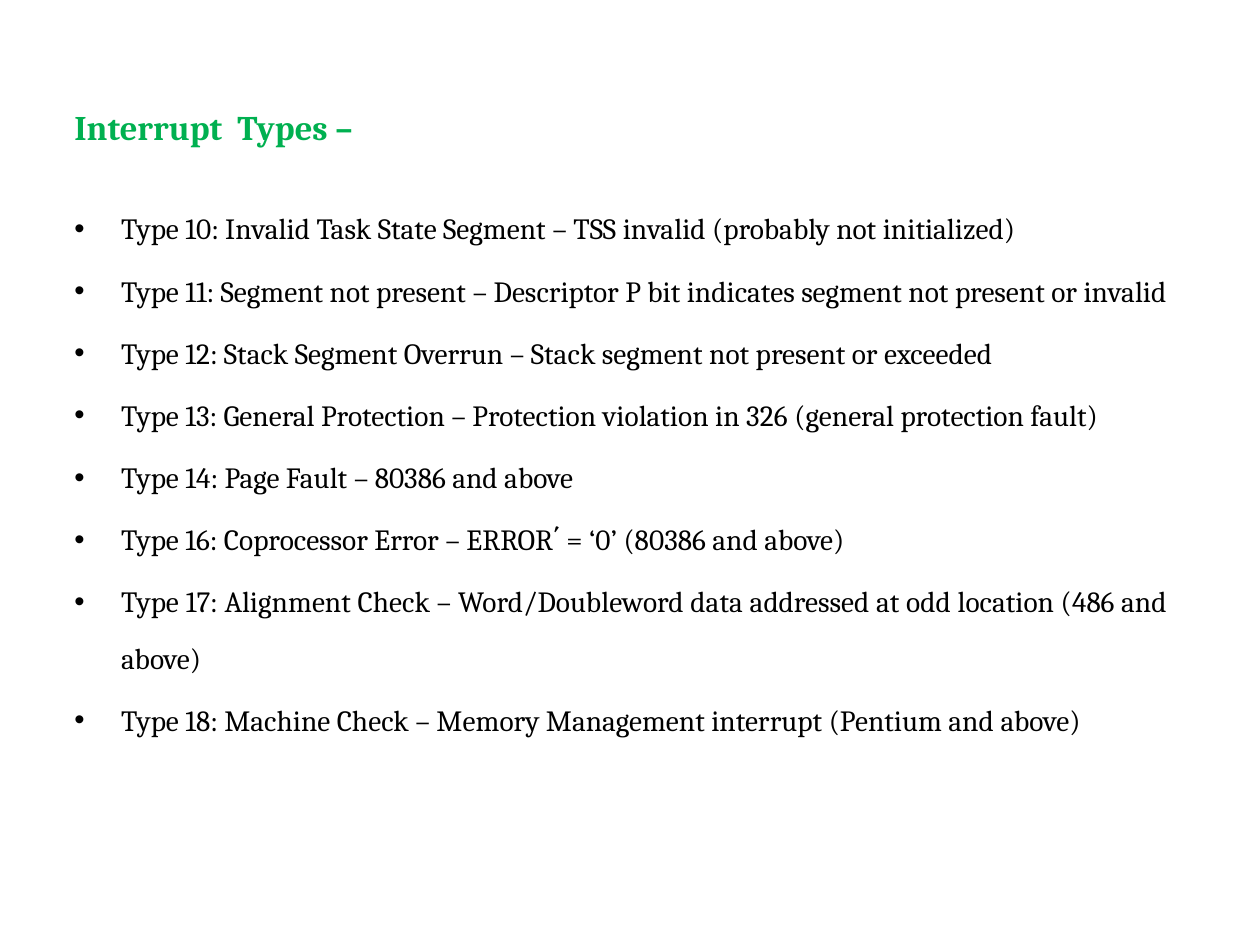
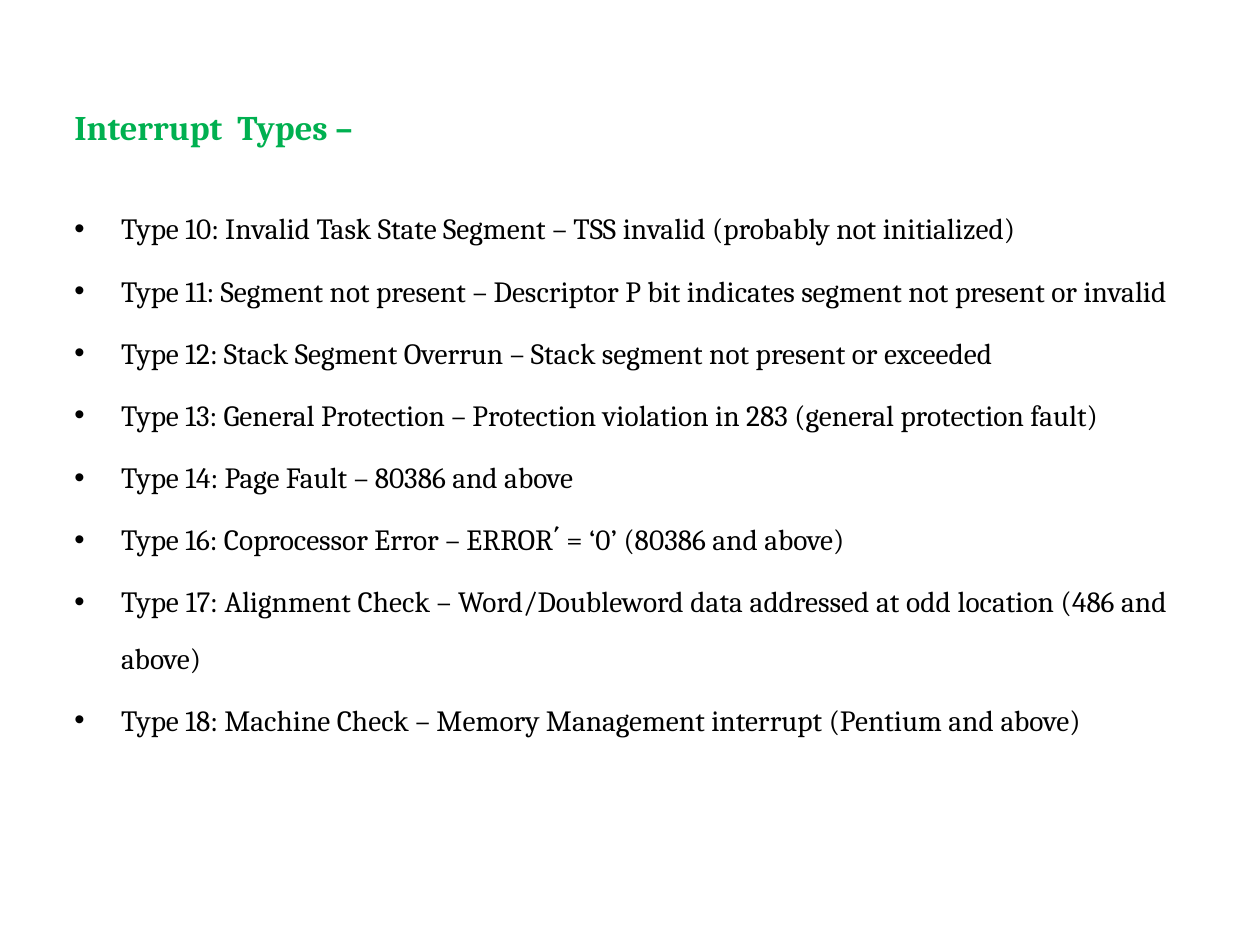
326: 326 -> 283 (767, 417)
